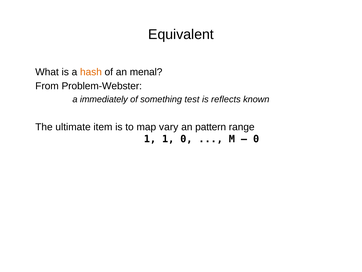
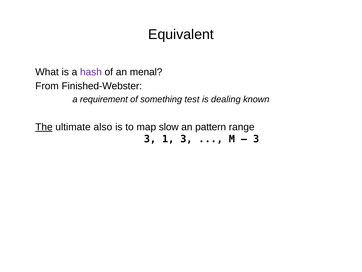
hash colour: orange -> purple (91, 72)
Problem-Webster: Problem-Webster -> Finished-Webster (102, 86)
immediately: immediately -> requirement (104, 99)
reflects: reflects -> dealing (226, 99)
The underline: none -> present (44, 127)
item: item -> also (103, 127)
vary: vary -> slow (169, 127)
1: 1 -> 3 (150, 139)
1 0: 0 -> 3 (186, 139)
0: 0 -> 3 (256, 139)
